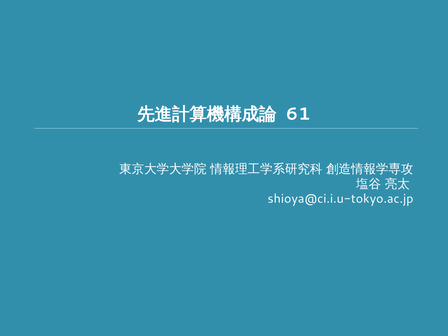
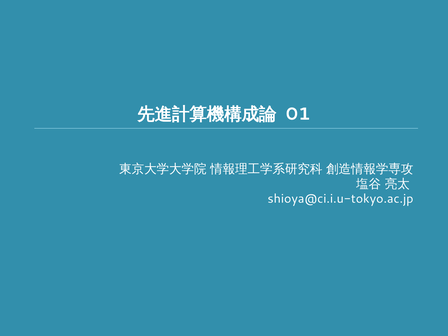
61: 61 -> 01 (298, 114)
